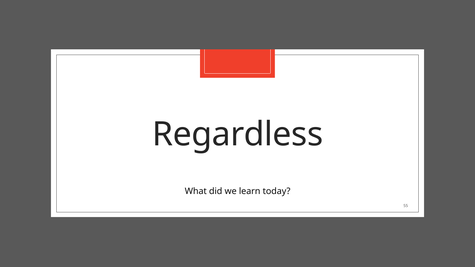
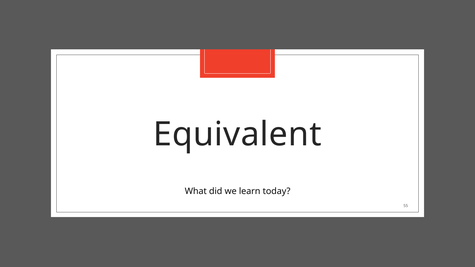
Regardless: Regardless -> Equivalent (237, 134)
